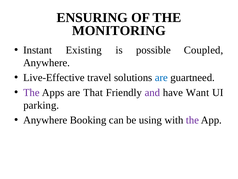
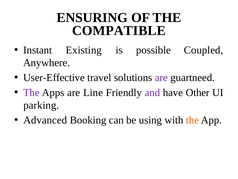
MONITORING: MONITORING -> COMPATIBLE (119, 31)
Live-Effective: Live-Effective -> User-Effective (54, 77)
are colour: blue -> purple (161, 77)
That: That -> Line (93, 92)
Want: Want -> Other (198, 92)
Anywhere: Anywhere -> Advanced (45, 120)
the colour: purple -> orange (192, 120)
